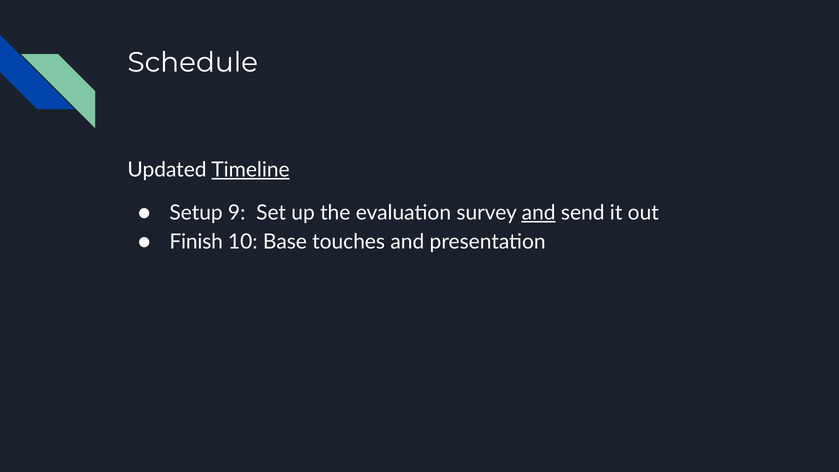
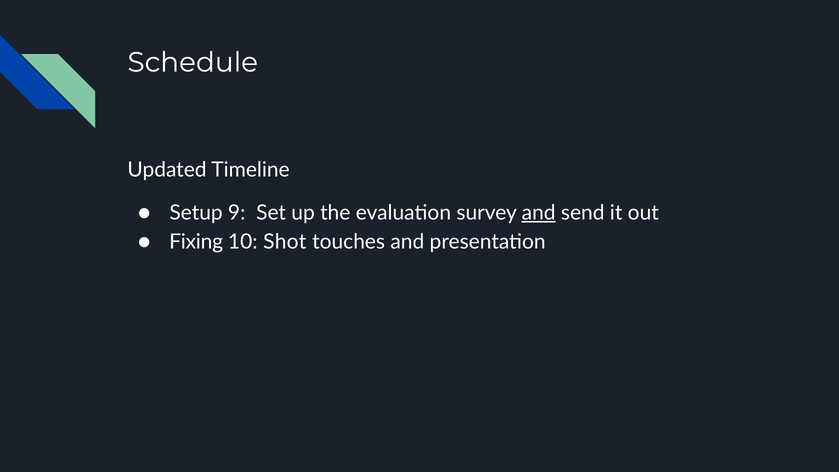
Timeline underline: present -> none (251, 170)
Finish: Finish -> Fixing (196, 242)
Base: Base -> Shot (285, 242)
